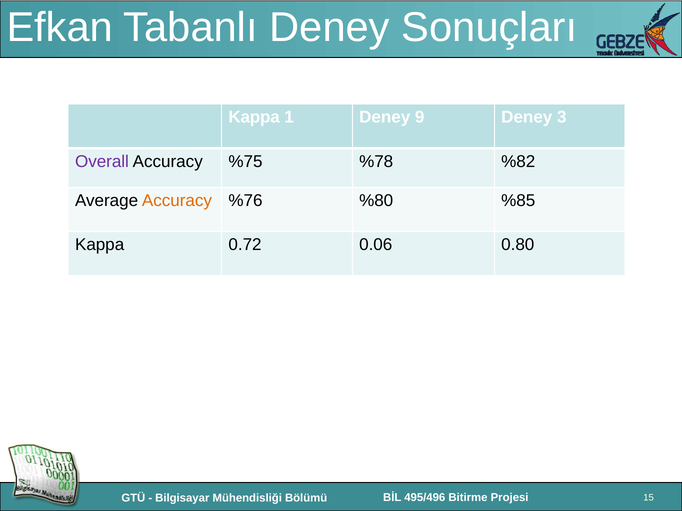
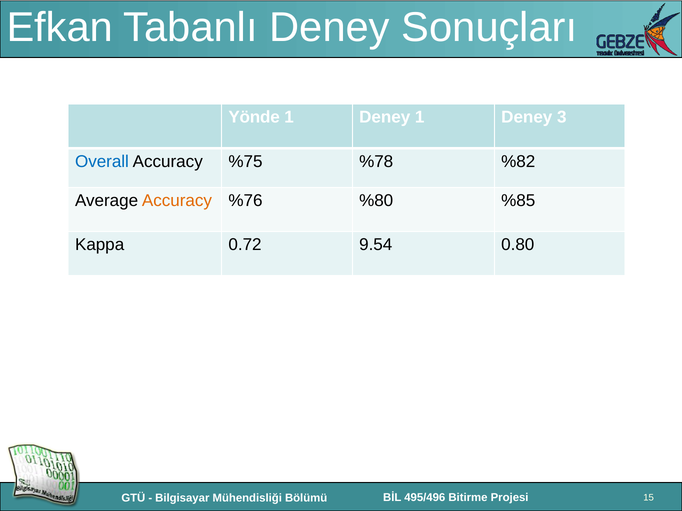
Kappa: Kappa -> Yönde (254, 117)
Deney 9: 9 -> 1 (420, 117)
Overall colour: purple -> blue (102, 162)
0.06: 0.06 -> 9.54 (376, 245)
